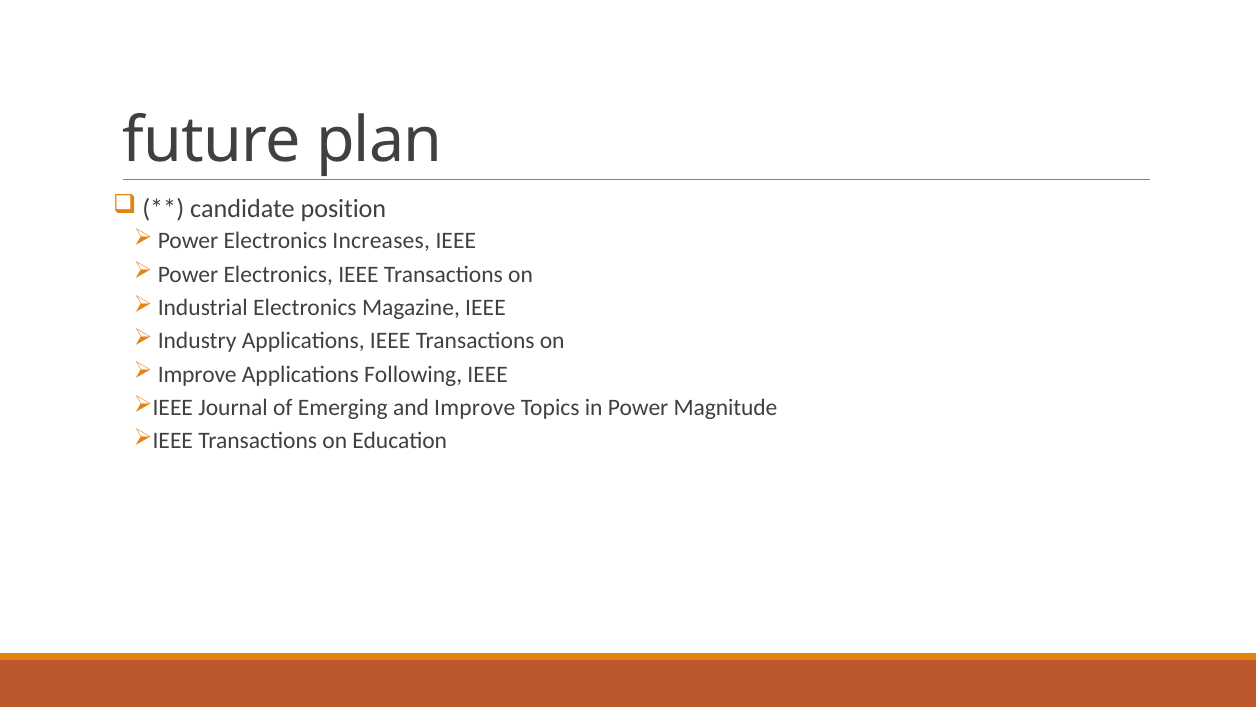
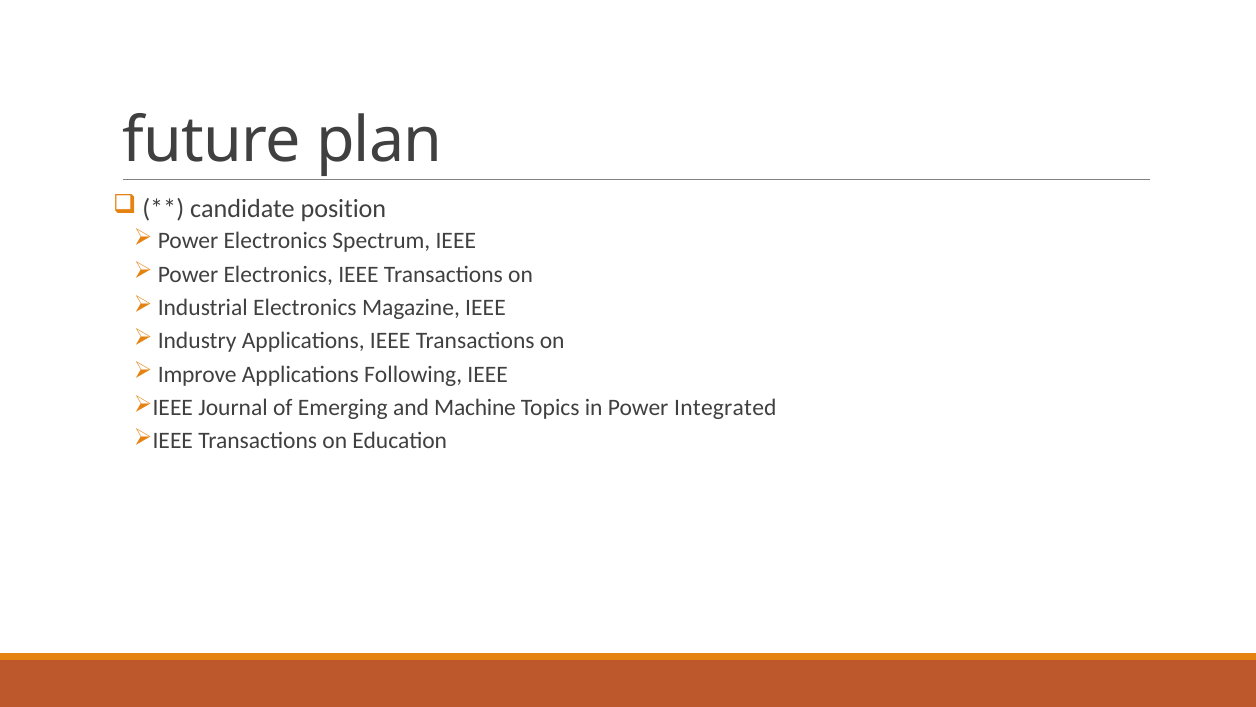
Increases: Increases -> Spectrum (381, 241)
and Improve: Improve -> Machine (475, 408)
Magnitude: Magnitude -> Integrated (725, 408)
